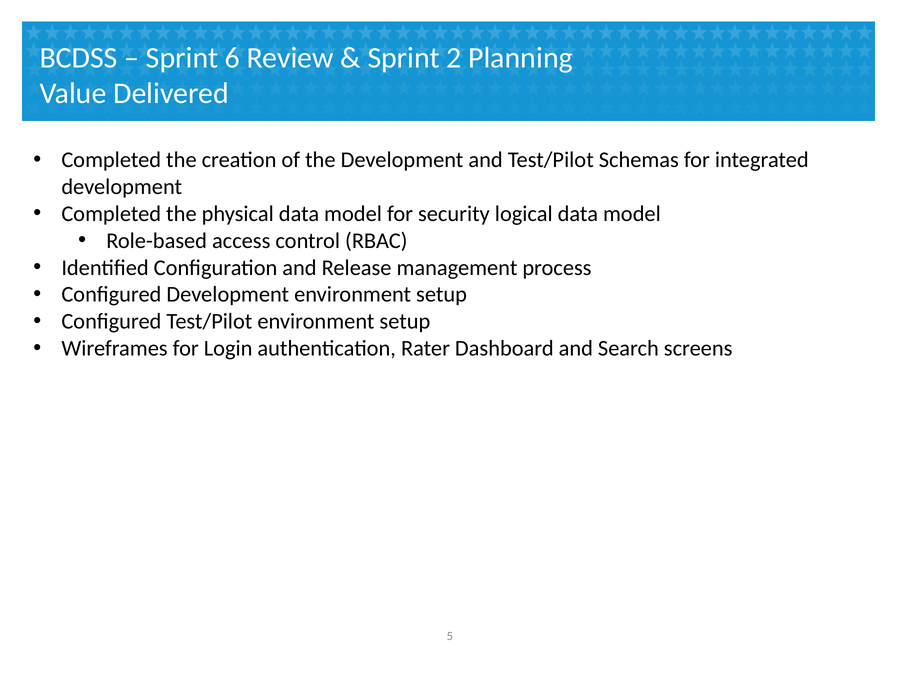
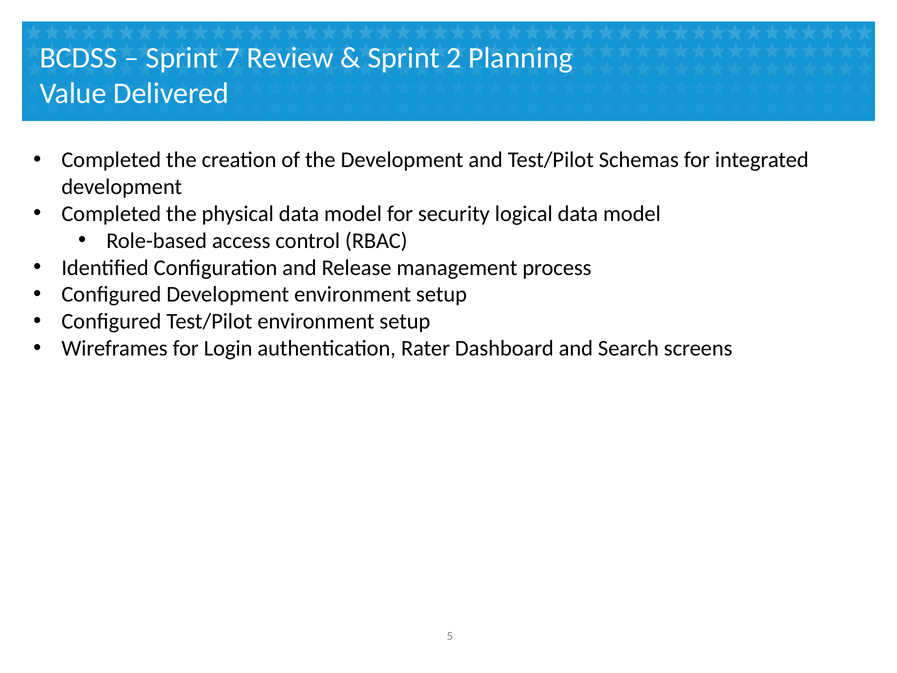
6: 6 -> 7 (232, 58)
